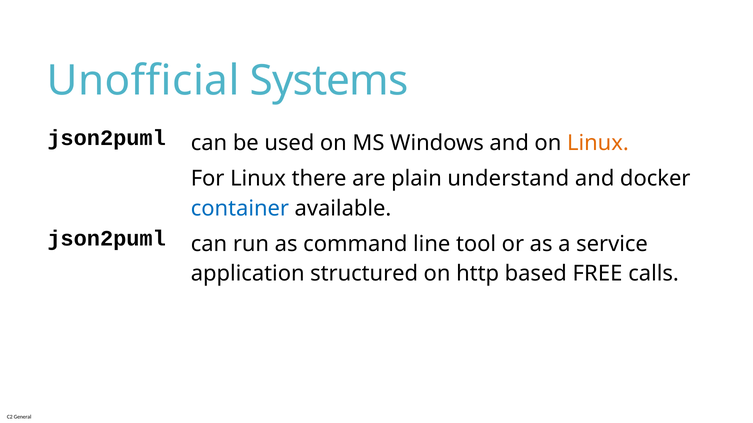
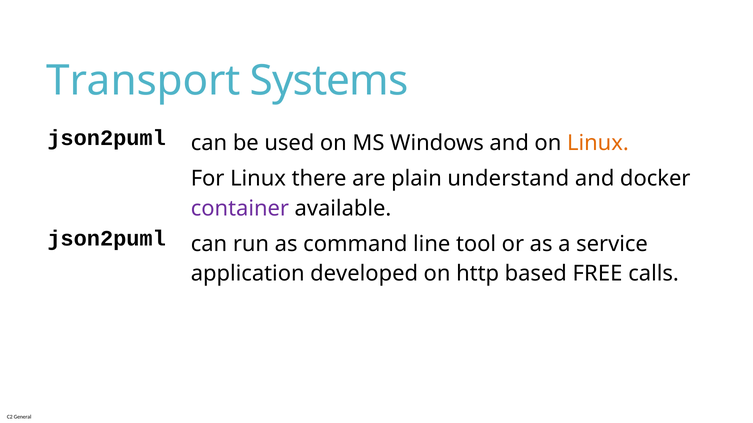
Unofficial: Unofficial -> Transport (143, 81)
container colour: blue -> purple (240, 209)
structured: structured -> developed (364, 274)
